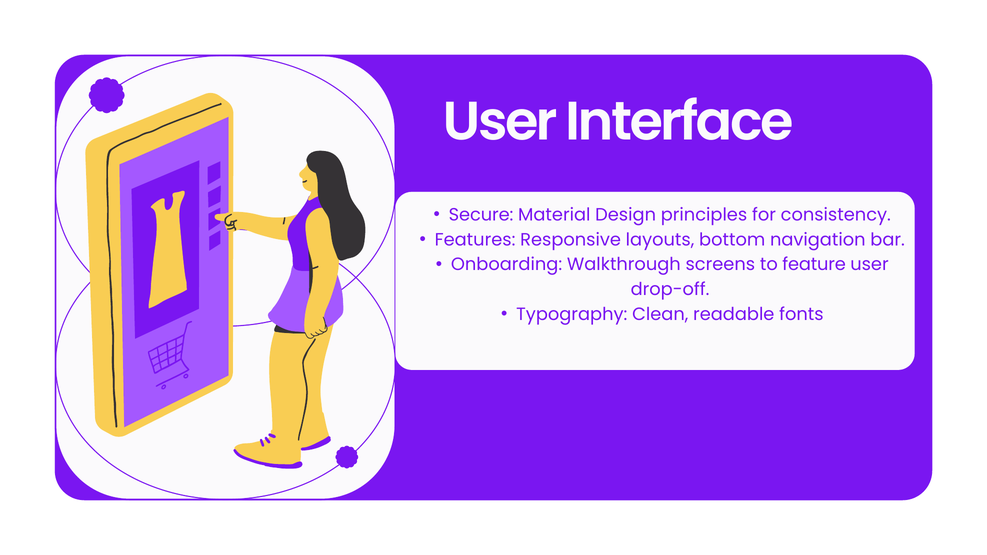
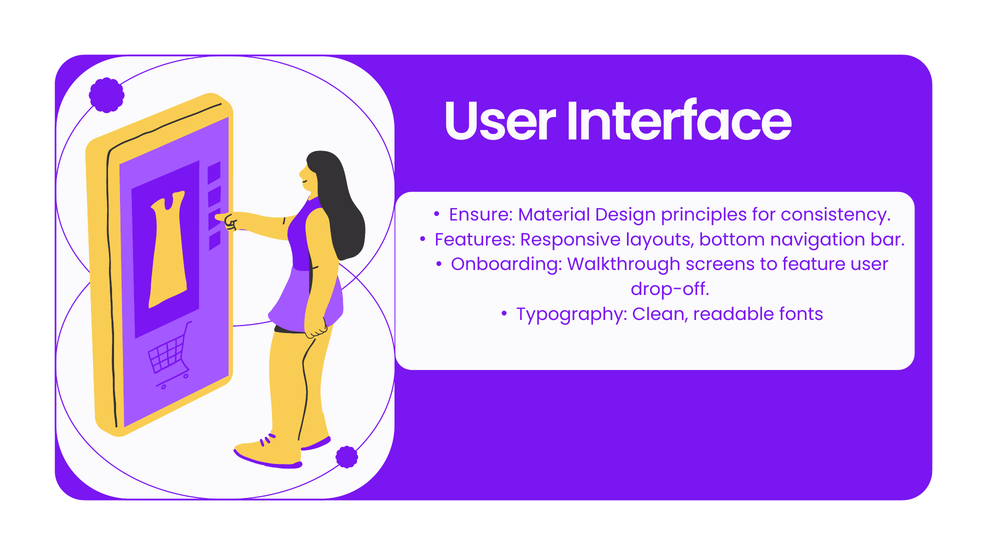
Secure: Secure -> Ensure (481, 215)
